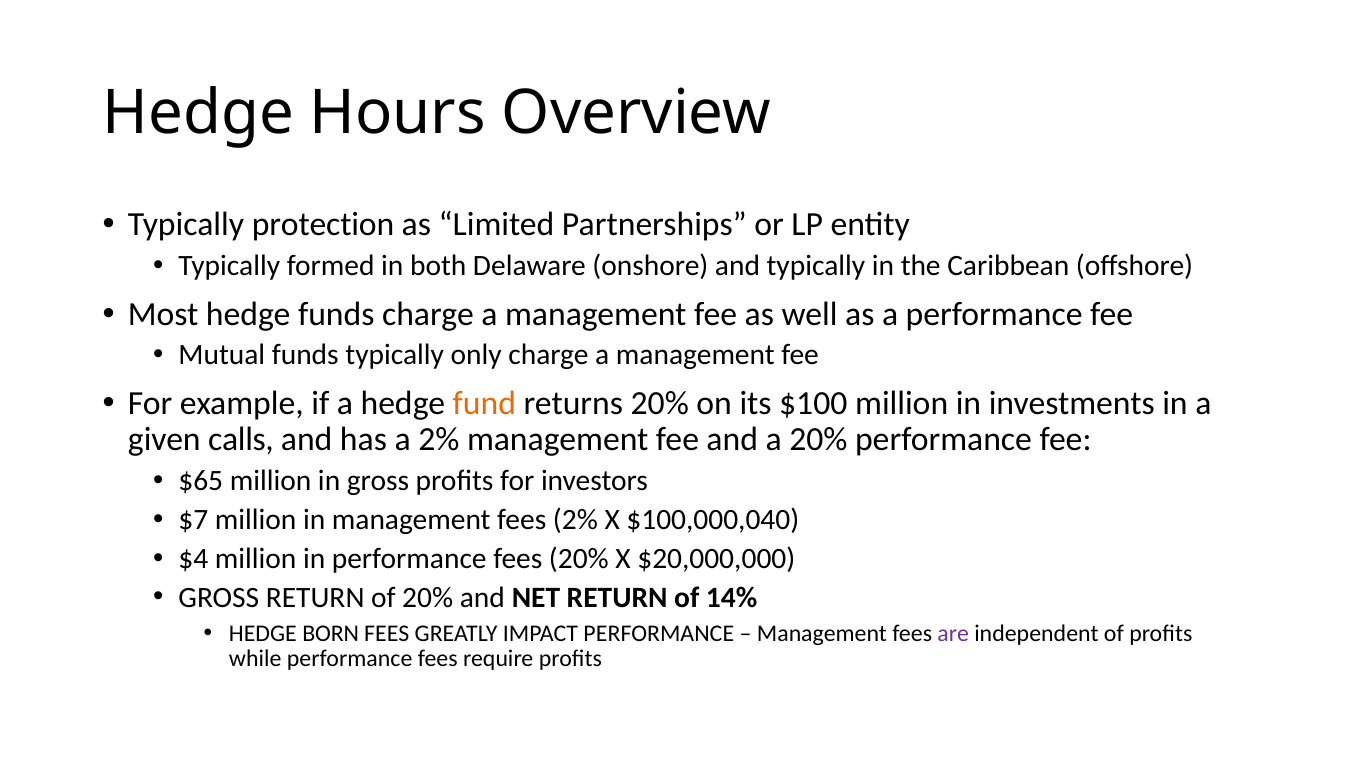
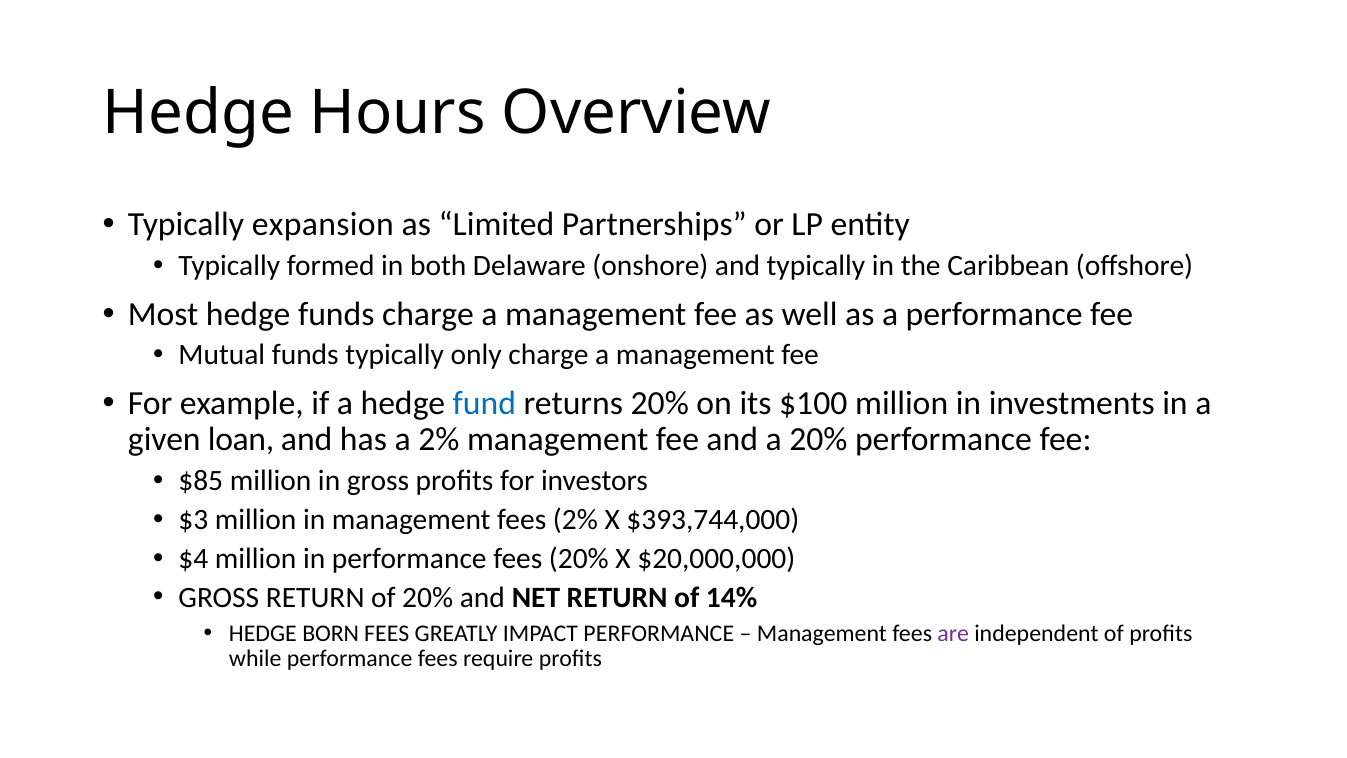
protection: protection -> expansion (323, 225)
fund colour: orange -> blue (484, 403)
calls: calls -> loan (241, 440)
$65: $65 -> $85 (201, 481)
$7: $7 -> $3 (193, 519)
$100,000,040: $100,000,040 -> $393,744,000 (713, 519)
